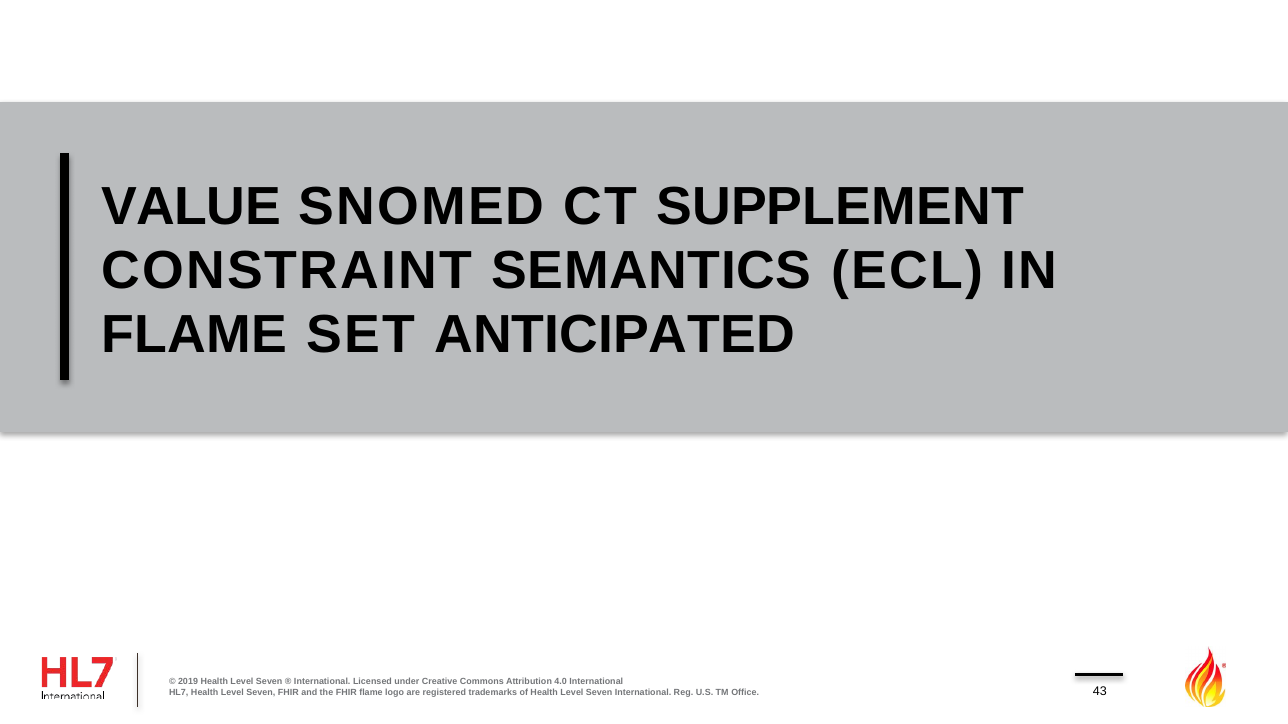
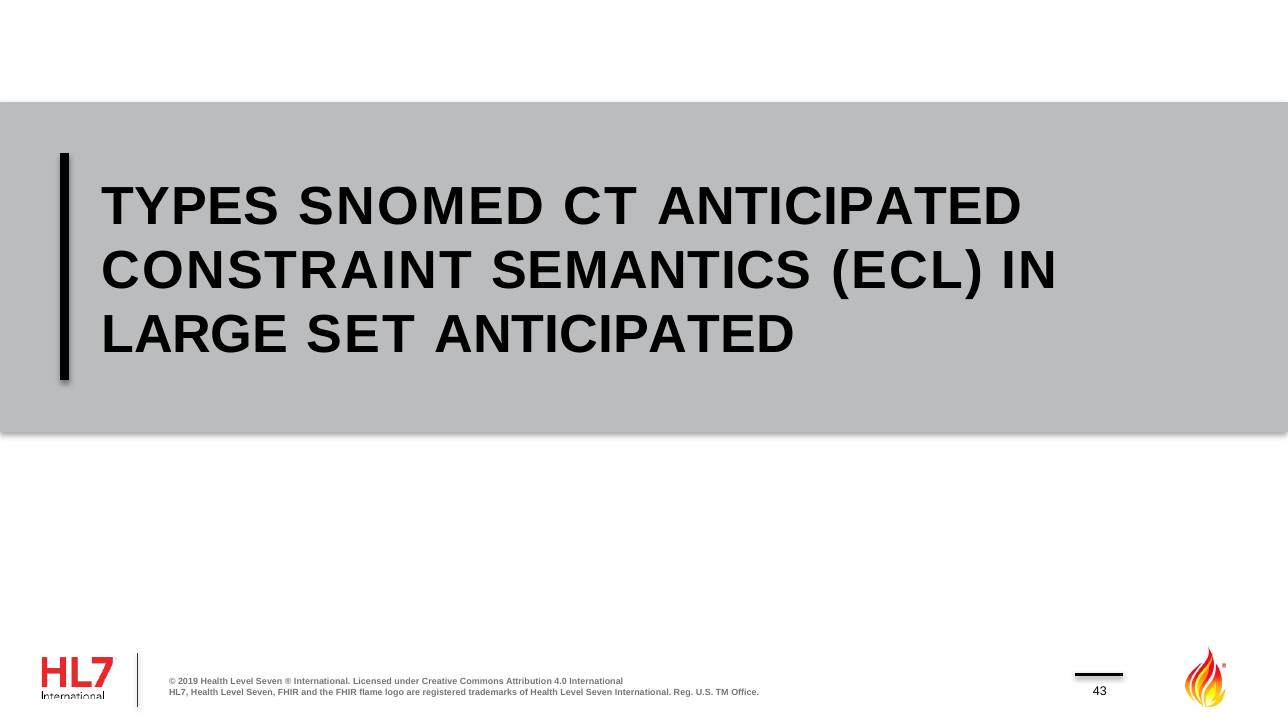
VALUE: VALUE -> TYPES (191, 207)
CT SUPPLEMENT: SUPPLEMENT -> ANTICIPATED (840, 207)
FLAME: FLAME -> LARGE (195, 335)
